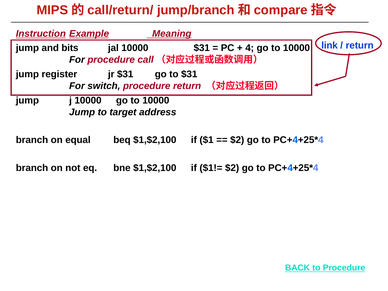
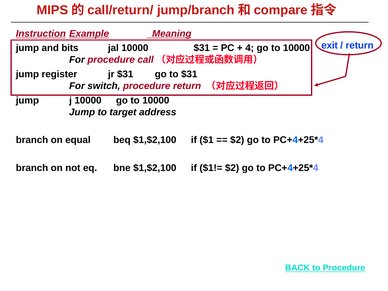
link: link -> exit (330, 45)
